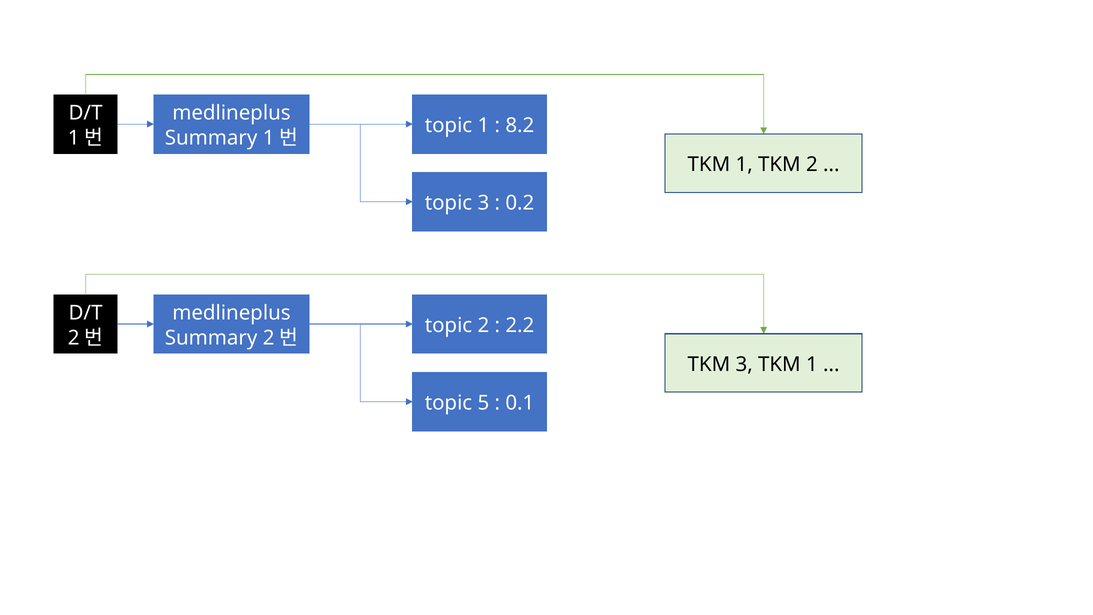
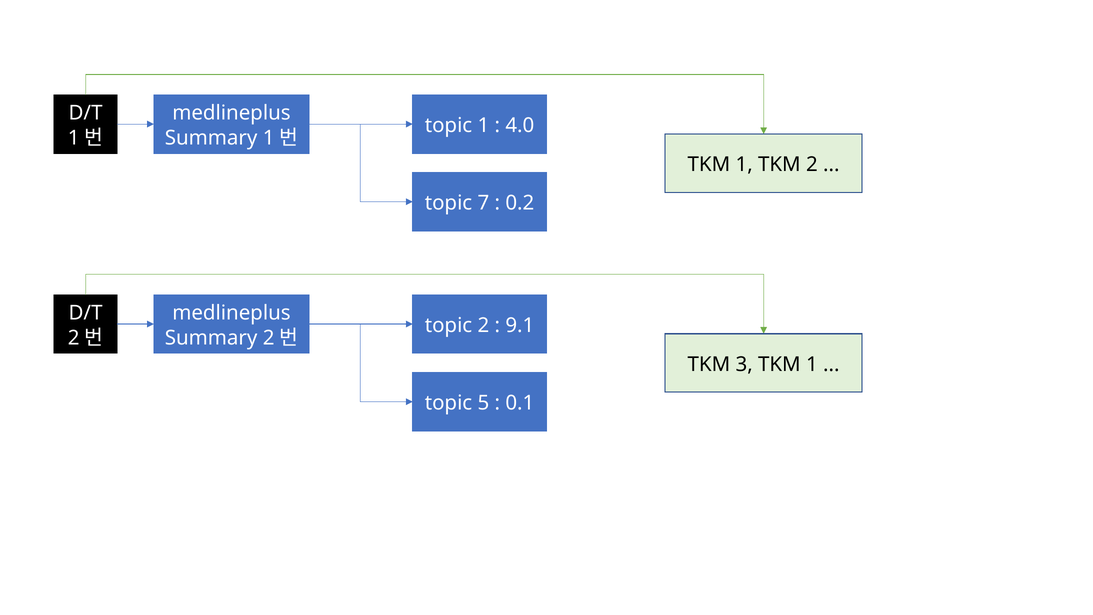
8.2: 8.2 -> 4.0 (520, 125)
topic 3: 3 -> 7 (483, 203)
2.2: 2.2 -> 9.1 (520, 325)
